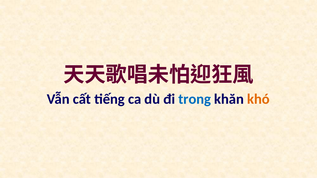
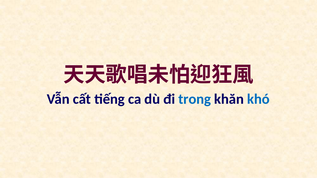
khó colour: orange -> blue (258, 99)
